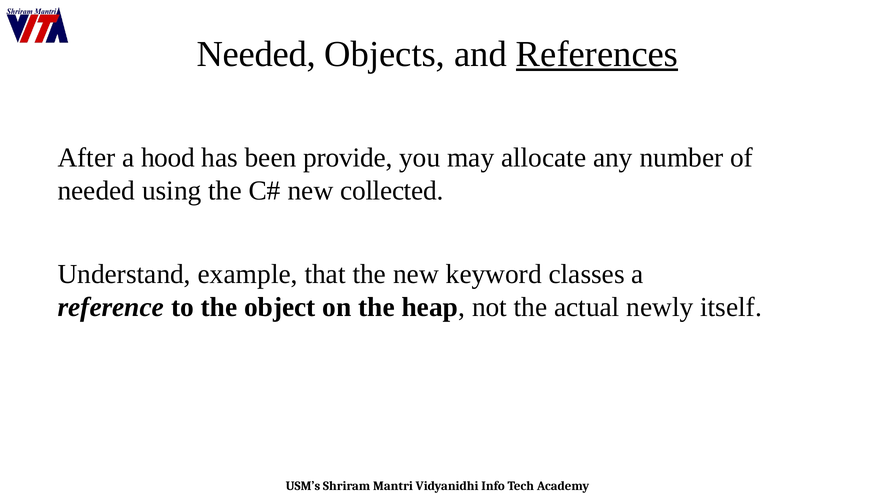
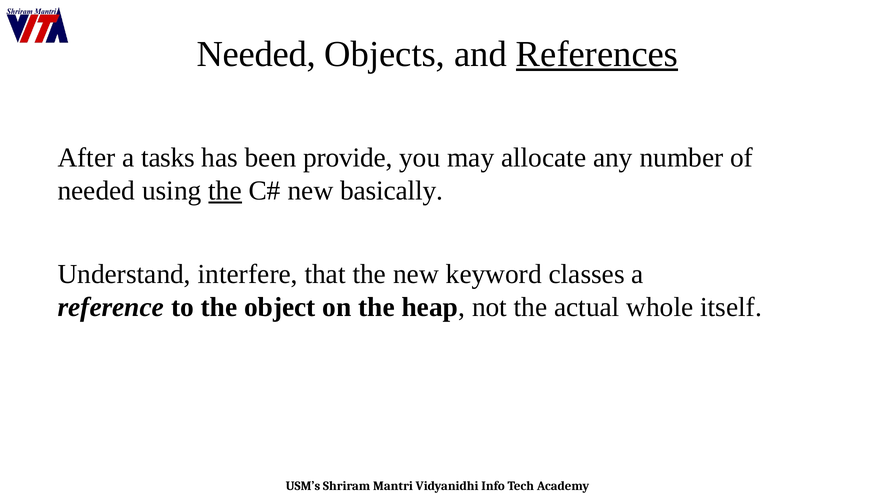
hood: hood -> tasks (168, 158)
the underline: none -> present (225, 191)
collected: collected -> basically (392, 191)
example: example -> interfere (248, 274)
newly: newly -> whole (660, 307)
